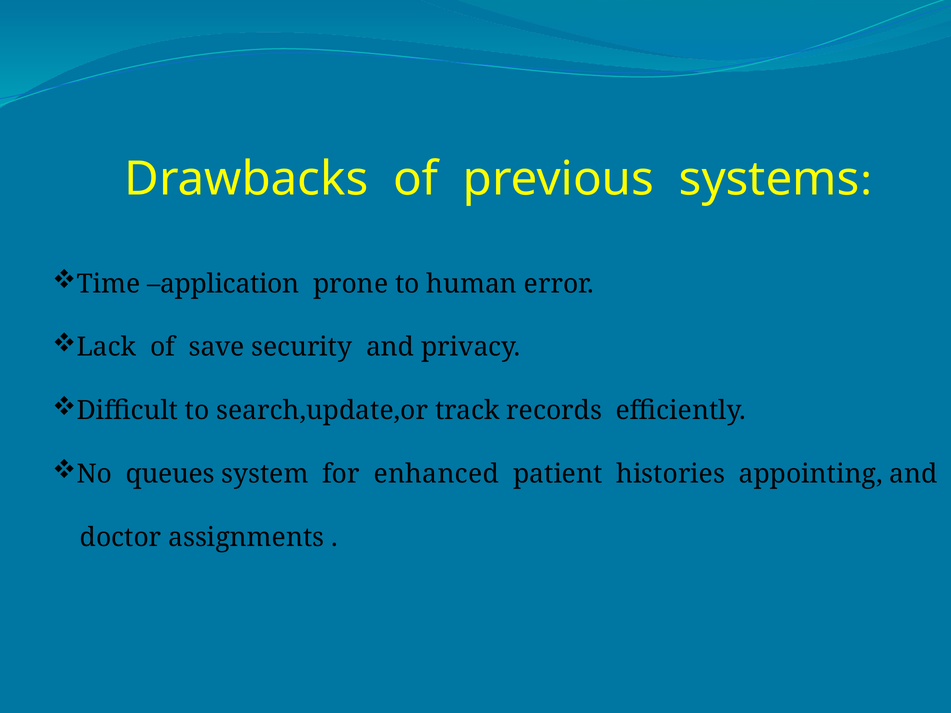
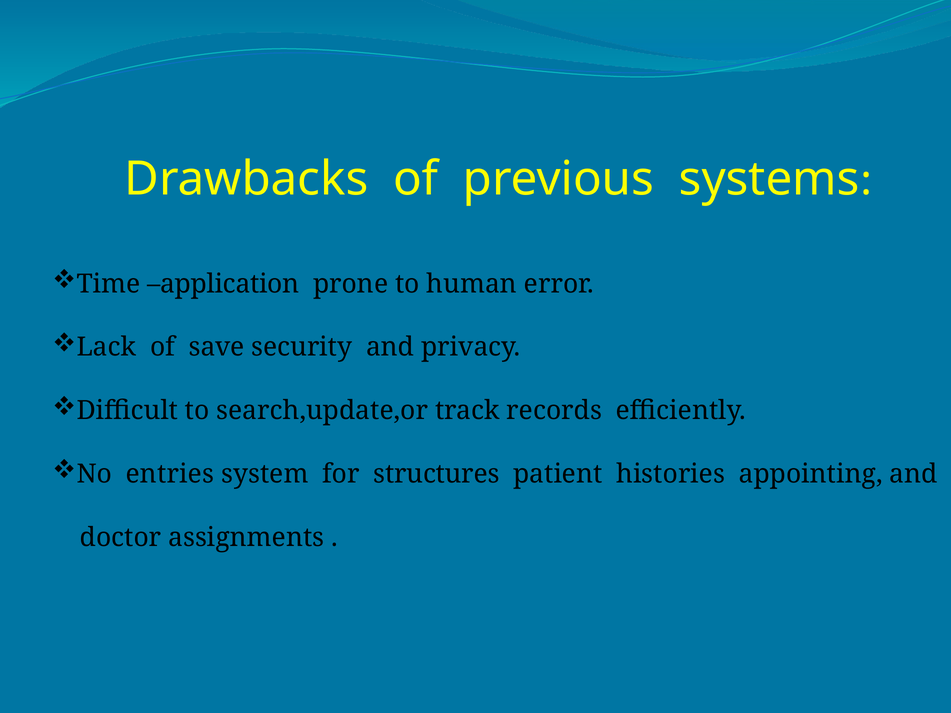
queues: queues -> entries (170, 474)
enhanced: enhanced -> structures (436, 474)
